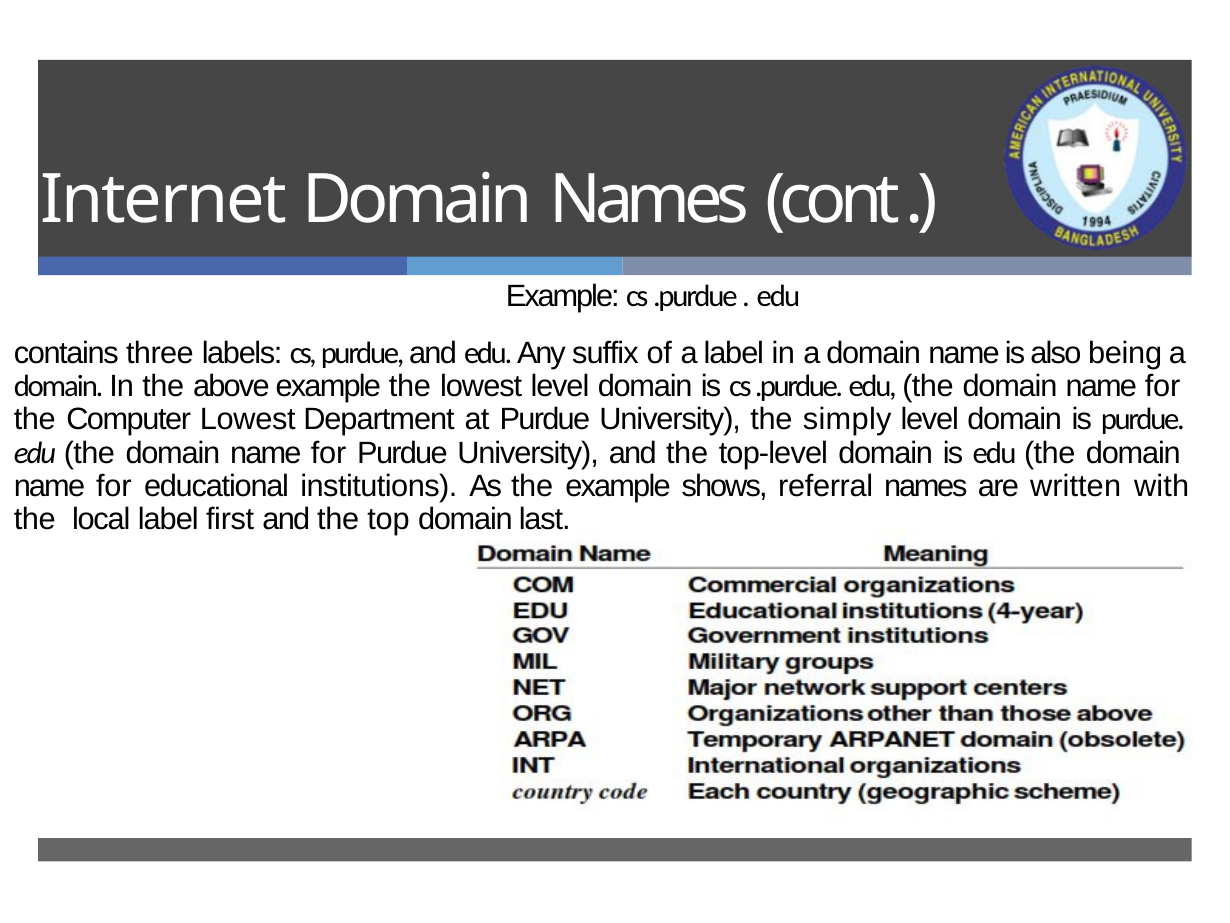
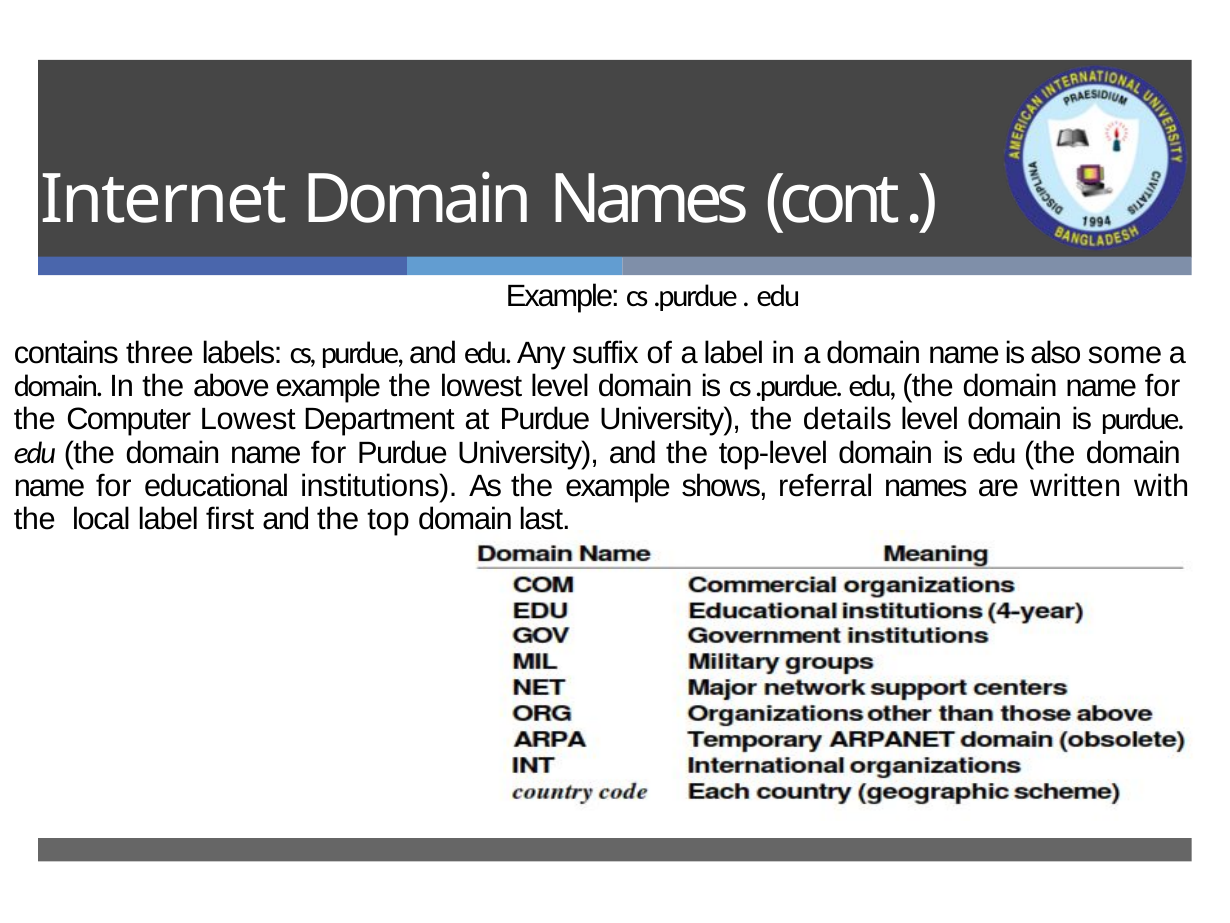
being: being -> some (1125, 353)
simply: simply -> details (847, 420)
